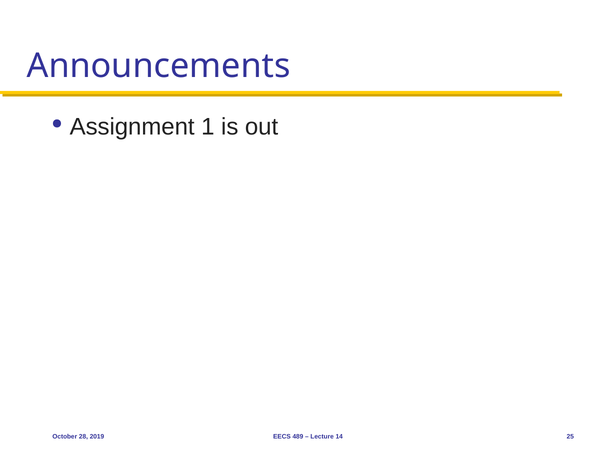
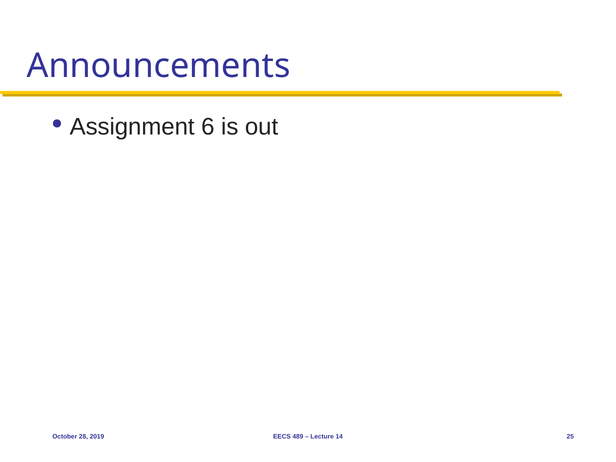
1: 1 -> 6 (208, 127)
